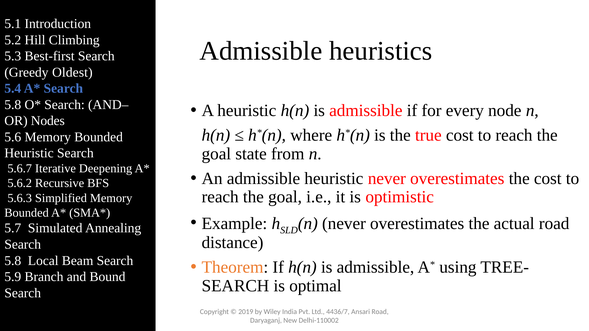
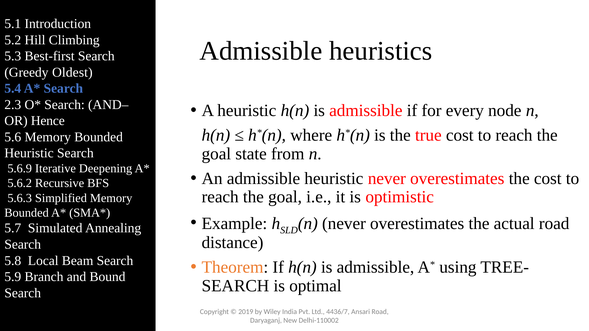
5.8: 5.8 -> 2.3 (13, 105)
Nodes: Nodes -> Hence (48, 121)
5.6.7: 5.6.7 -> 5.6.9 (20, 169)
